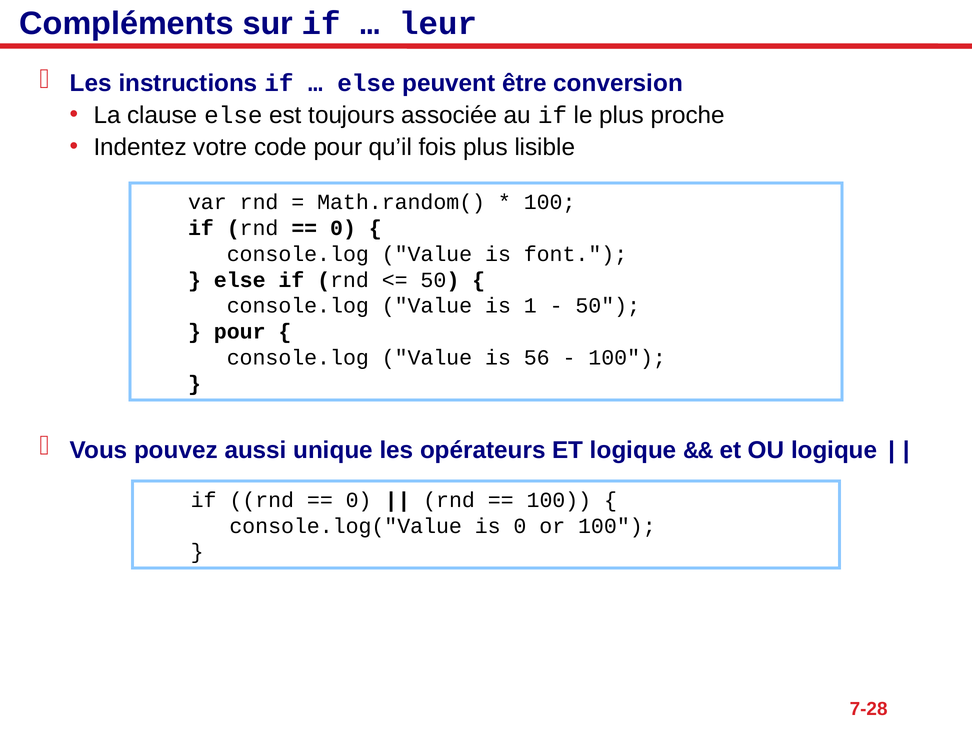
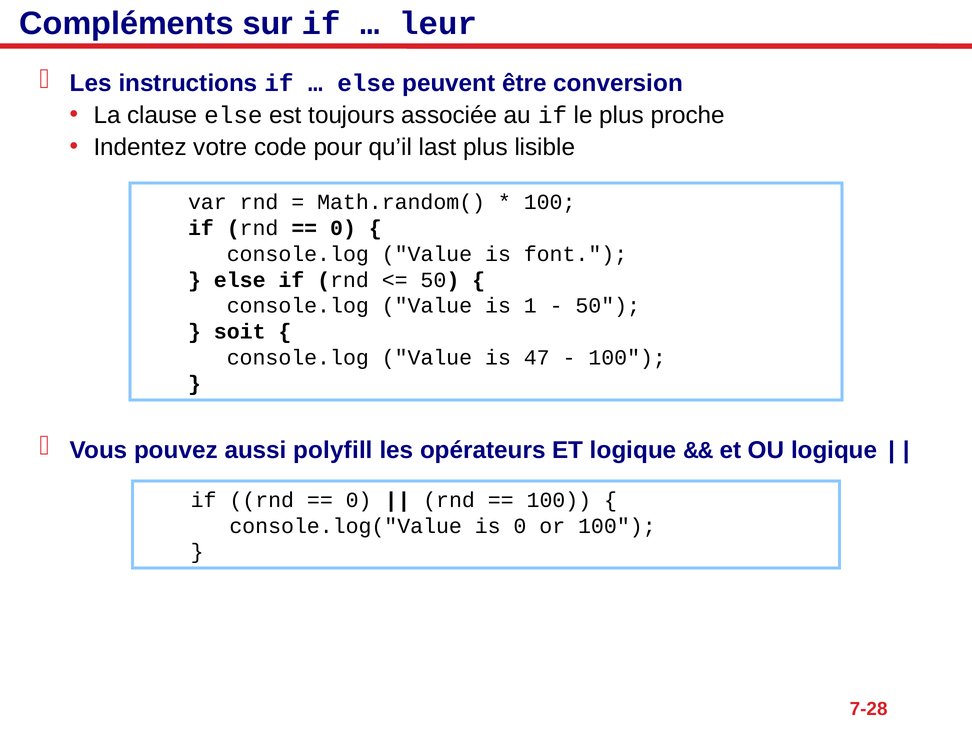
fois: fois -> last (438, 147)
pour: pour -> soit (240, 332)
56: 56 -> 47 (537, 358)
unique: unique -> polyfill (333, 450)
